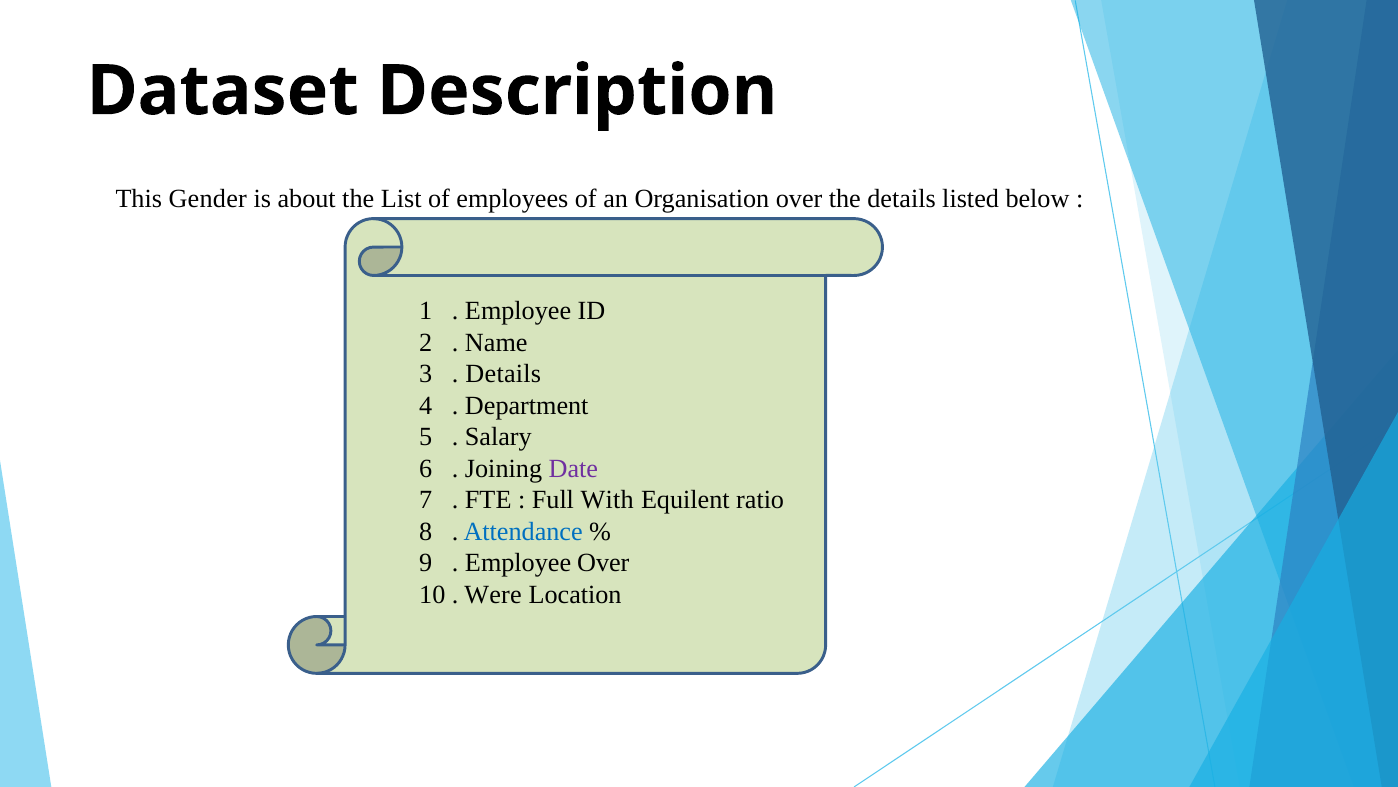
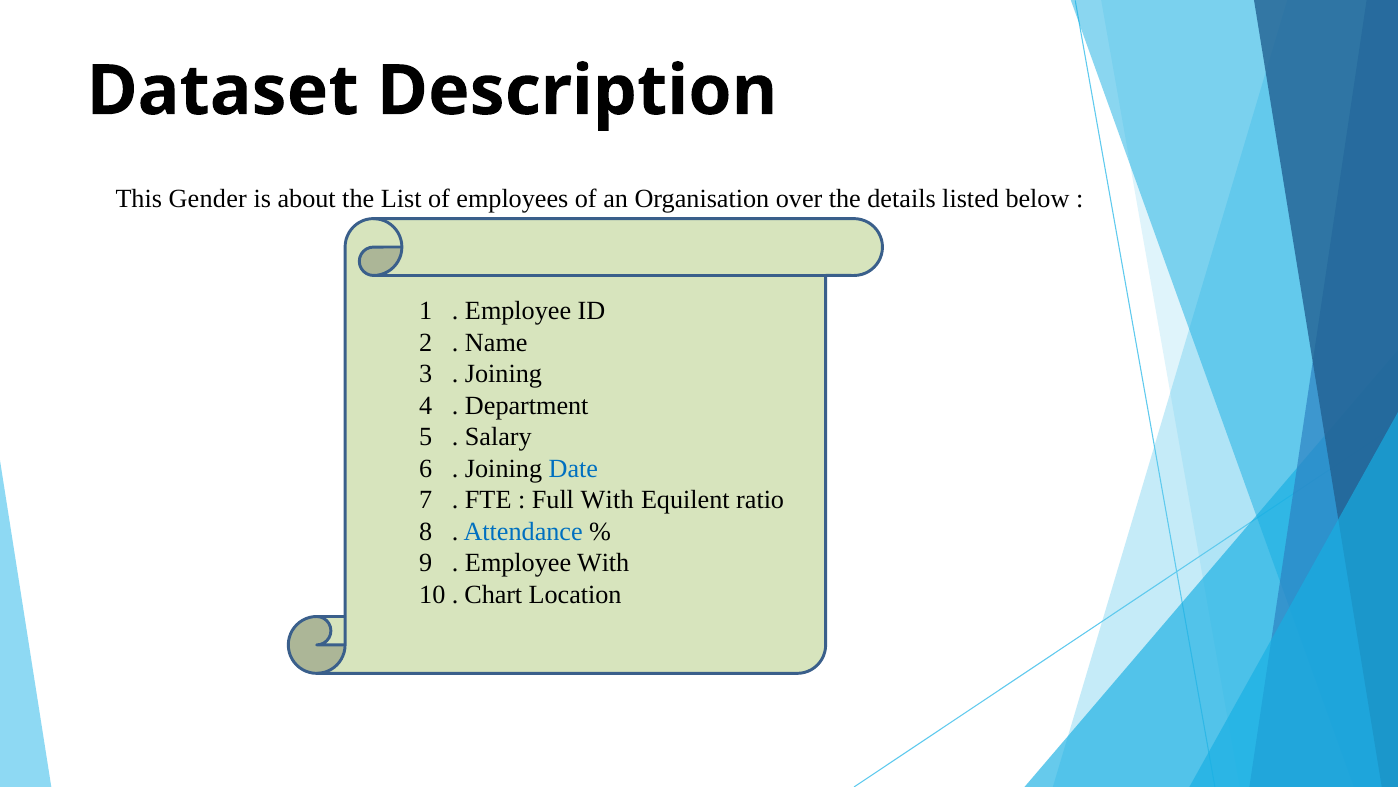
Details: Details -> Joining (503, 374)
Date colour: purple -> blue (573, 468)
Employee Over: Over -> With (603, 563)
Were: Were -> Chart (493, 594)
